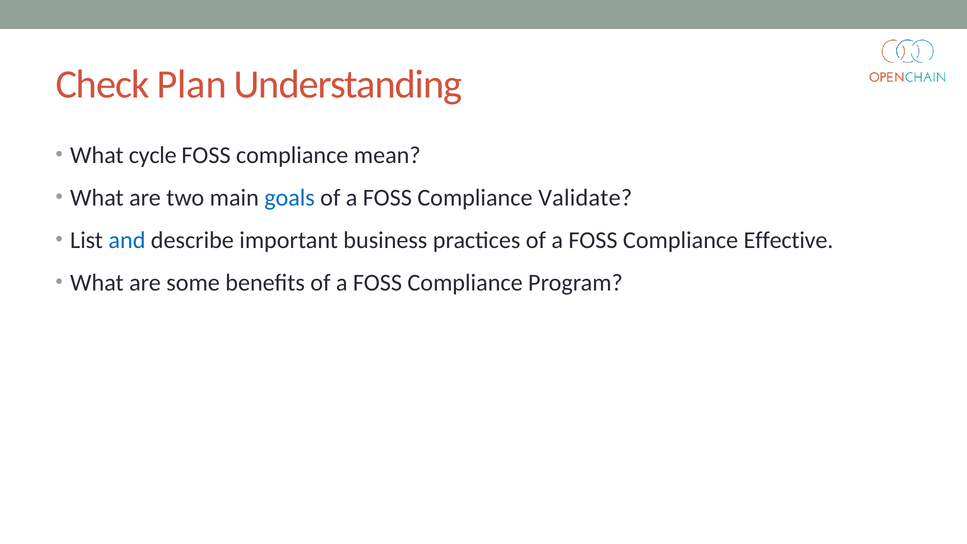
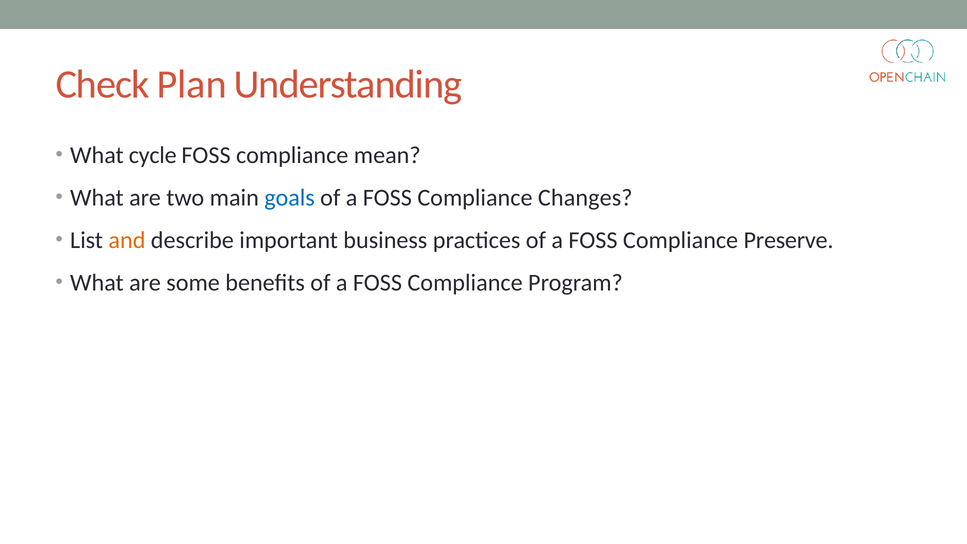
Validate: Validate -> Changes (585, 198)
and colour: blue -> orange (127, 240)
Effective: Effective -> Preserve (789, 240)
